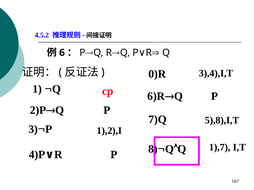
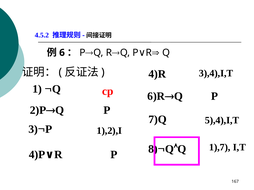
0)R: 0)R -> 4)R (157, 74)
5),8),I,T: 5),8),I,T -> 5),4),I,T (222, 120)
